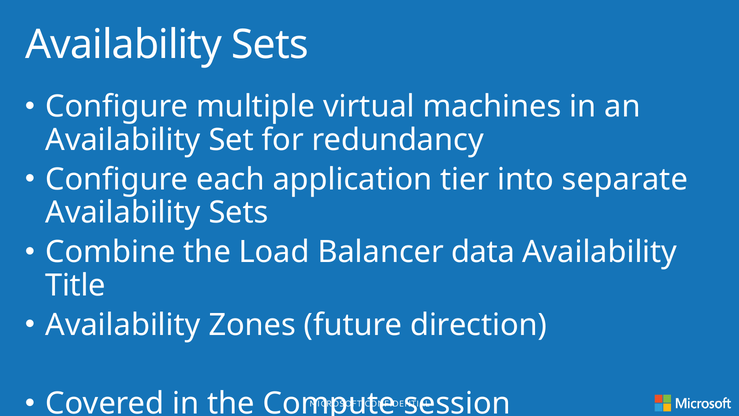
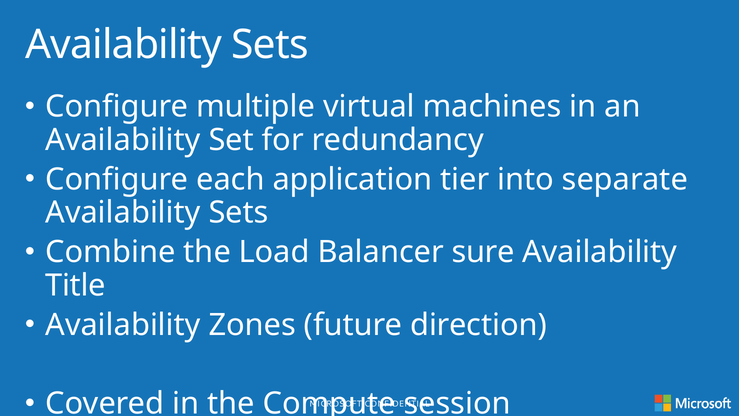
data: data -> sure (483, 252)
